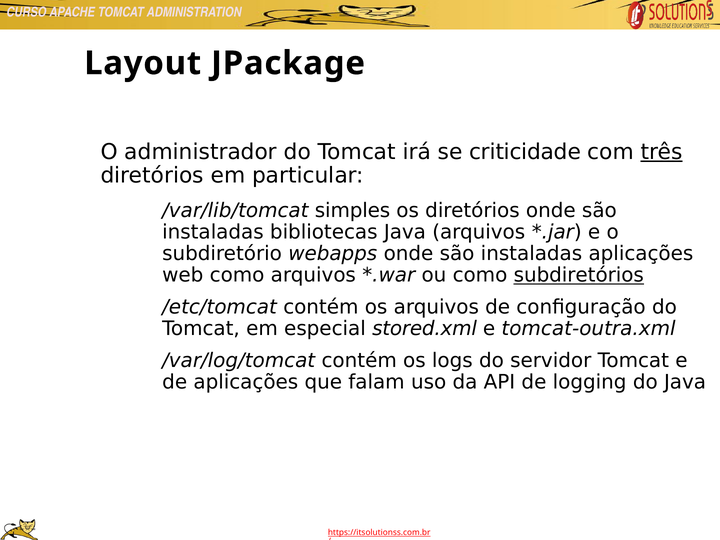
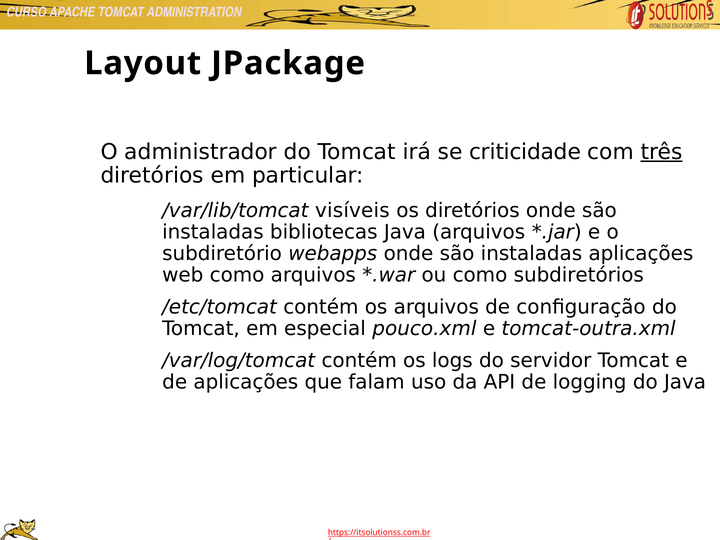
simples: simples -> visíveis (352, 211)
subdiretórios underline: present -> none (579, 275)
stored.xml: stored.xml -> pouco.xml (424, 329)
